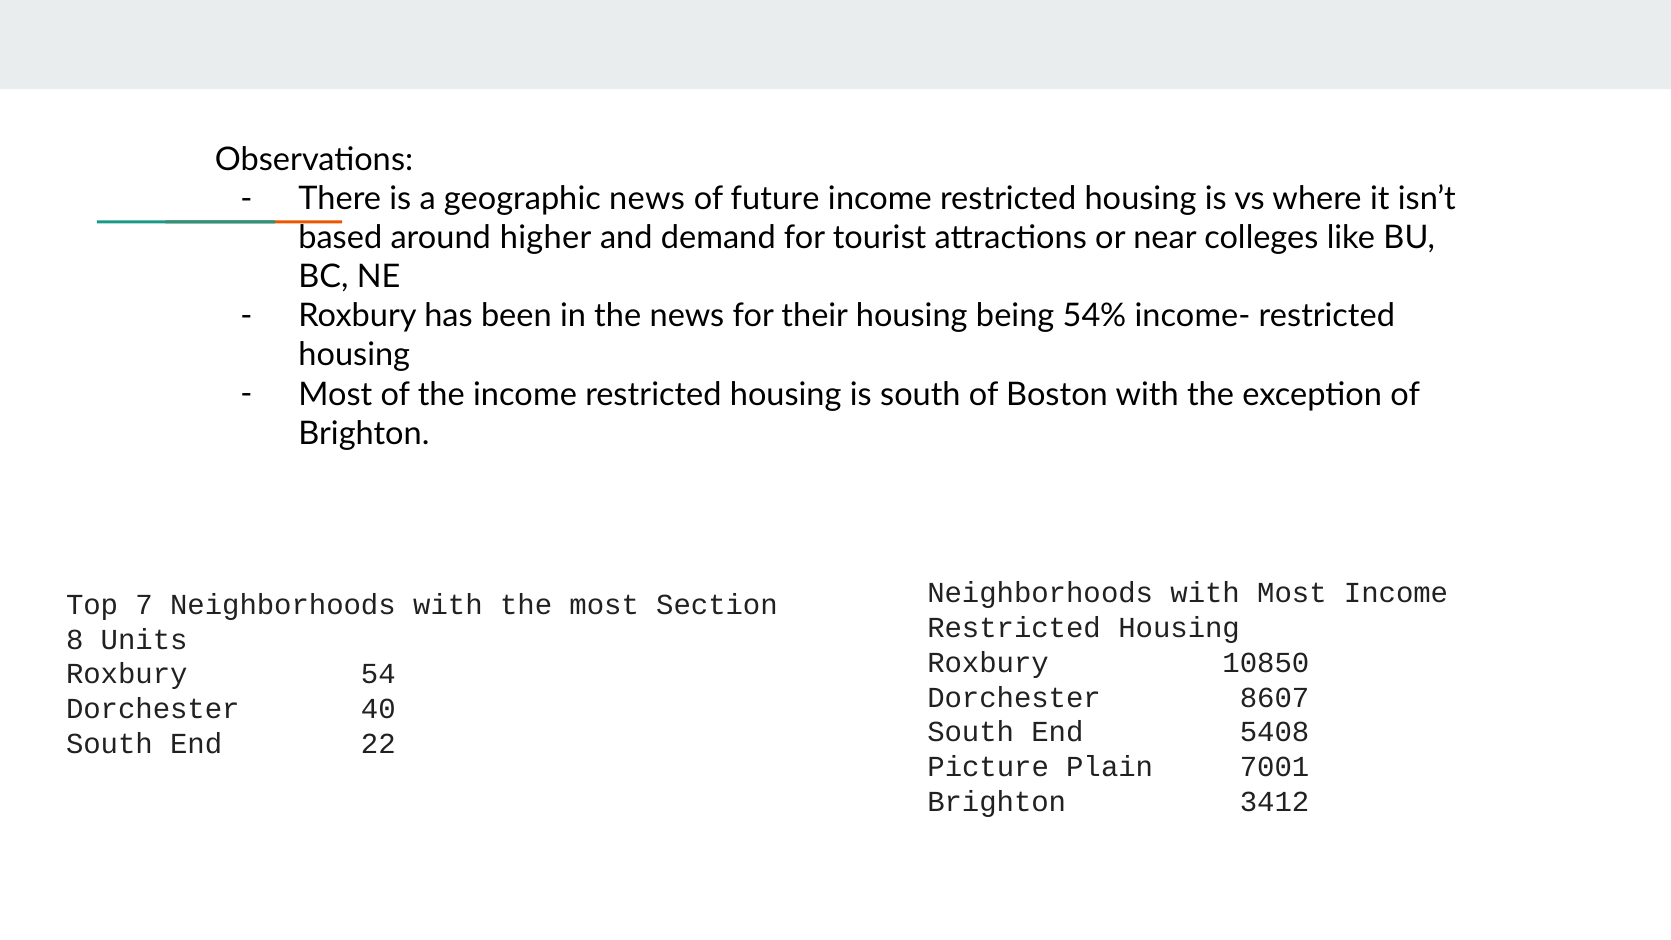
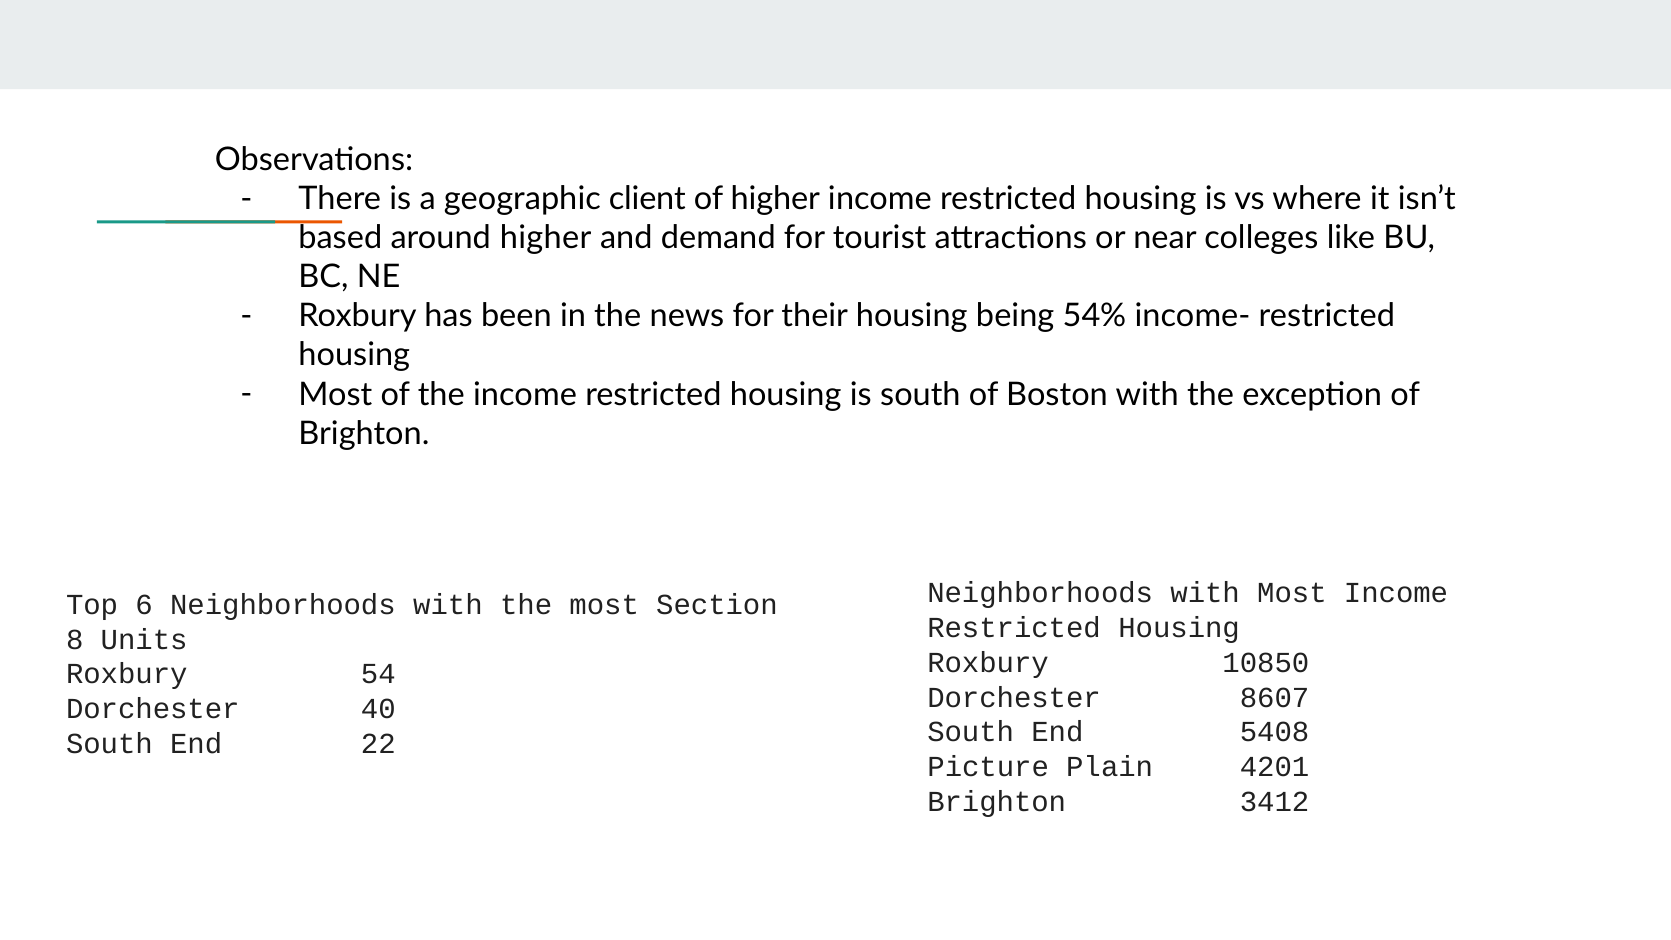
geographic news: news -> client (647, 199)
of future: future -> higher (775, 199)
7: 7 -> 6 (144, 605)
7001: 7001 -> 4201 (1275, 767)
